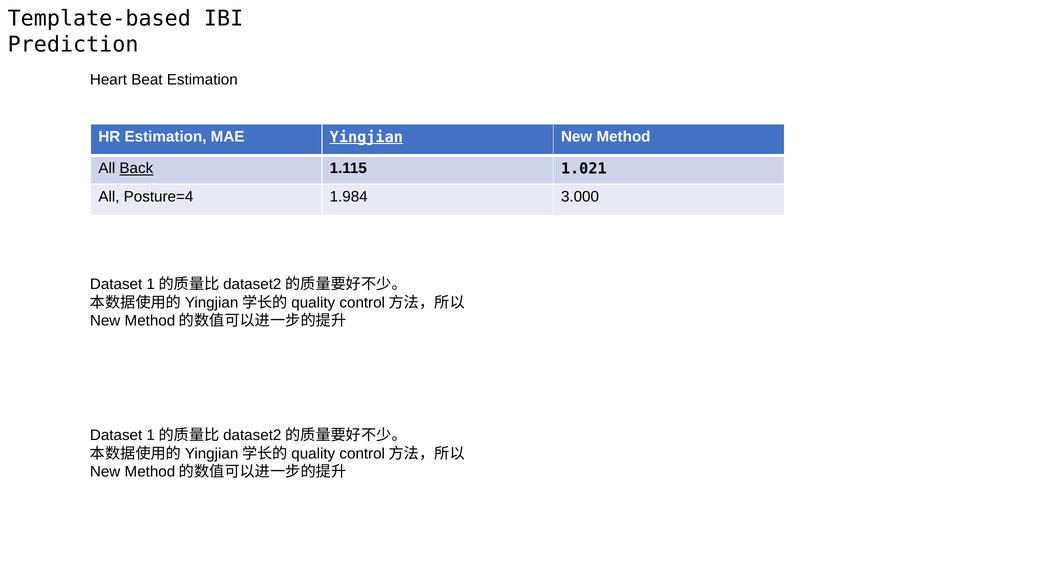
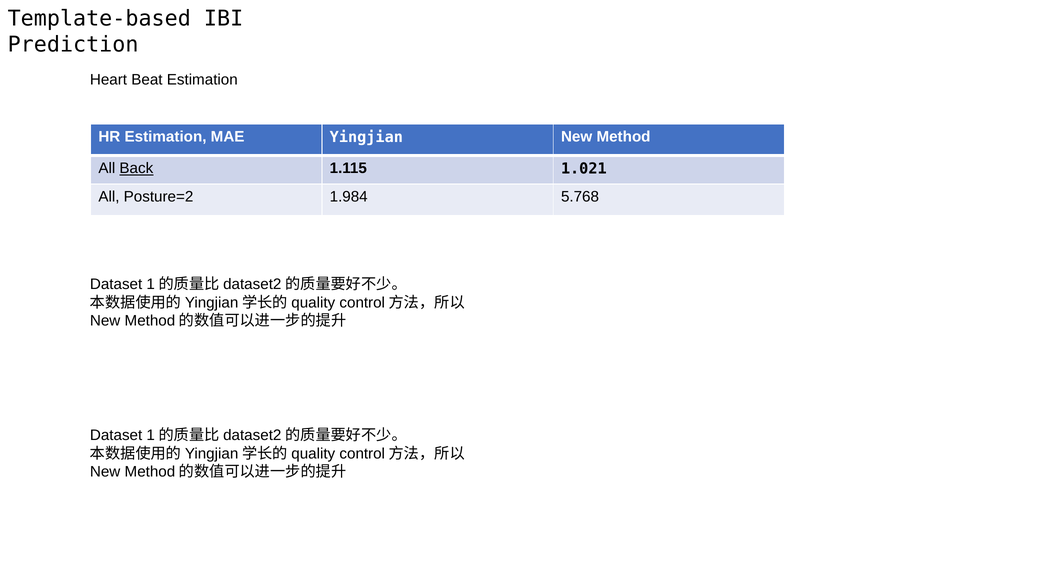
Yingjian underline: present -> none (366, 137)
Posture=4: Posture=4 -> Posture=2 (159, 197)
3.000: 3.000 -> 5.768 (580, 197)
